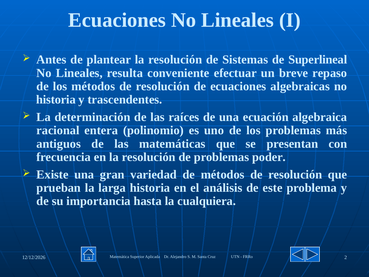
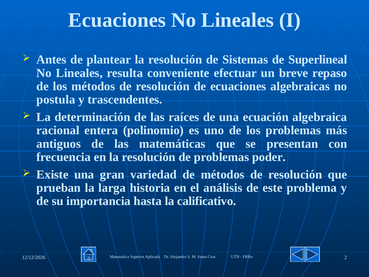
historia: historia -> postula (56, 99)
cualquiera: cualquiera -> calificativo (207, 201)
